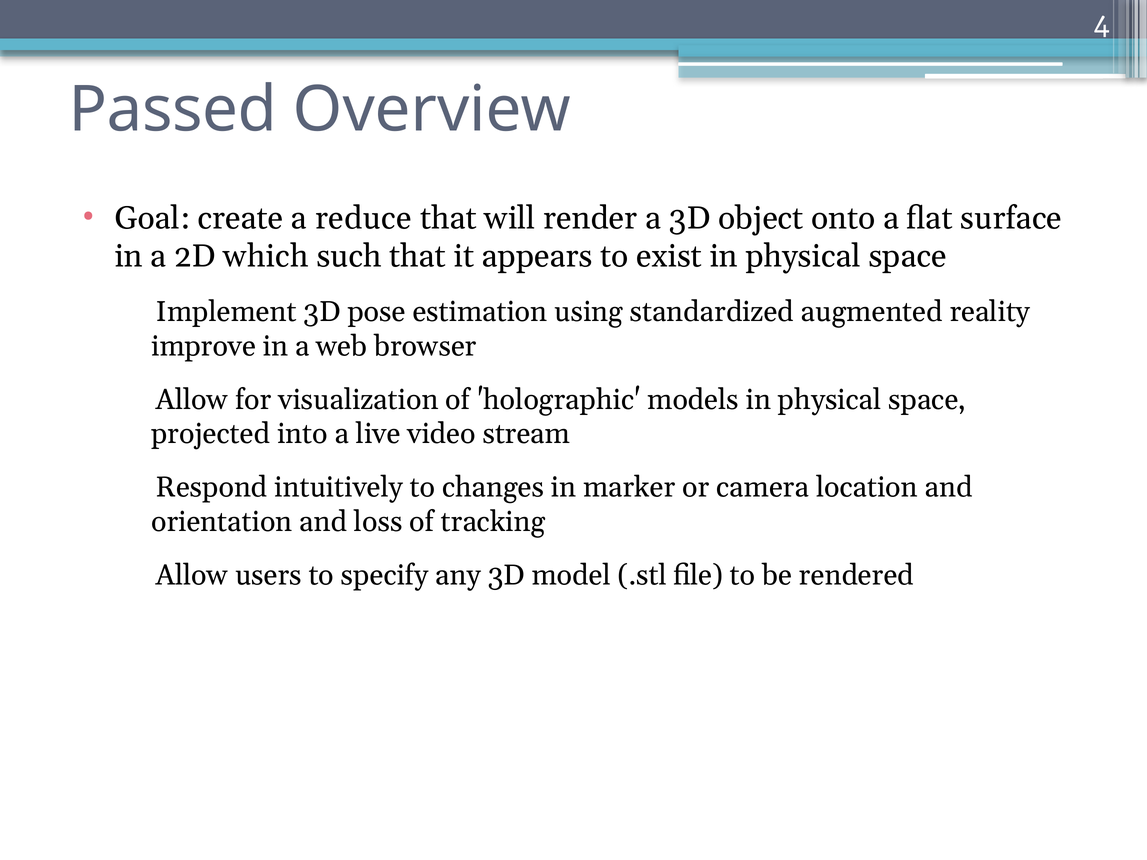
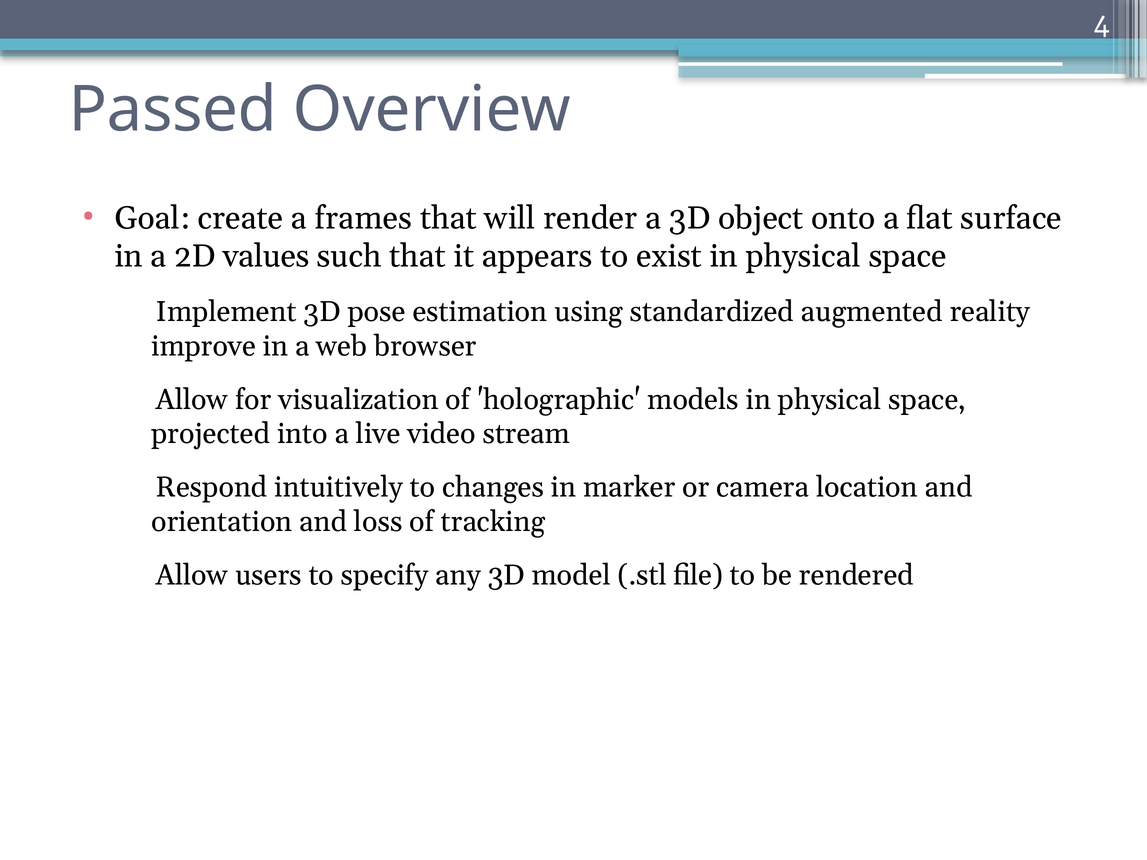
reduce: reduce -> frames (363, 218)
which: which -> values (266, 256)
